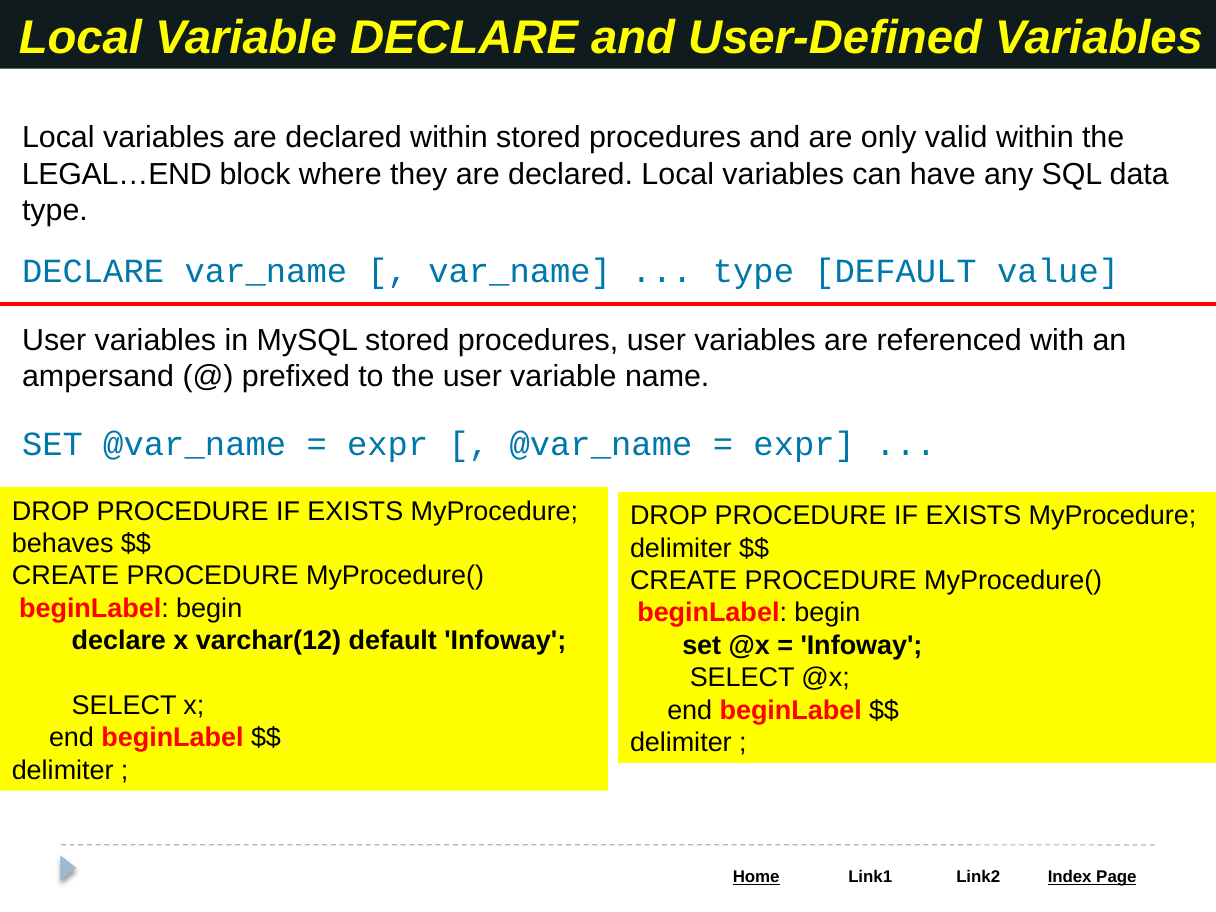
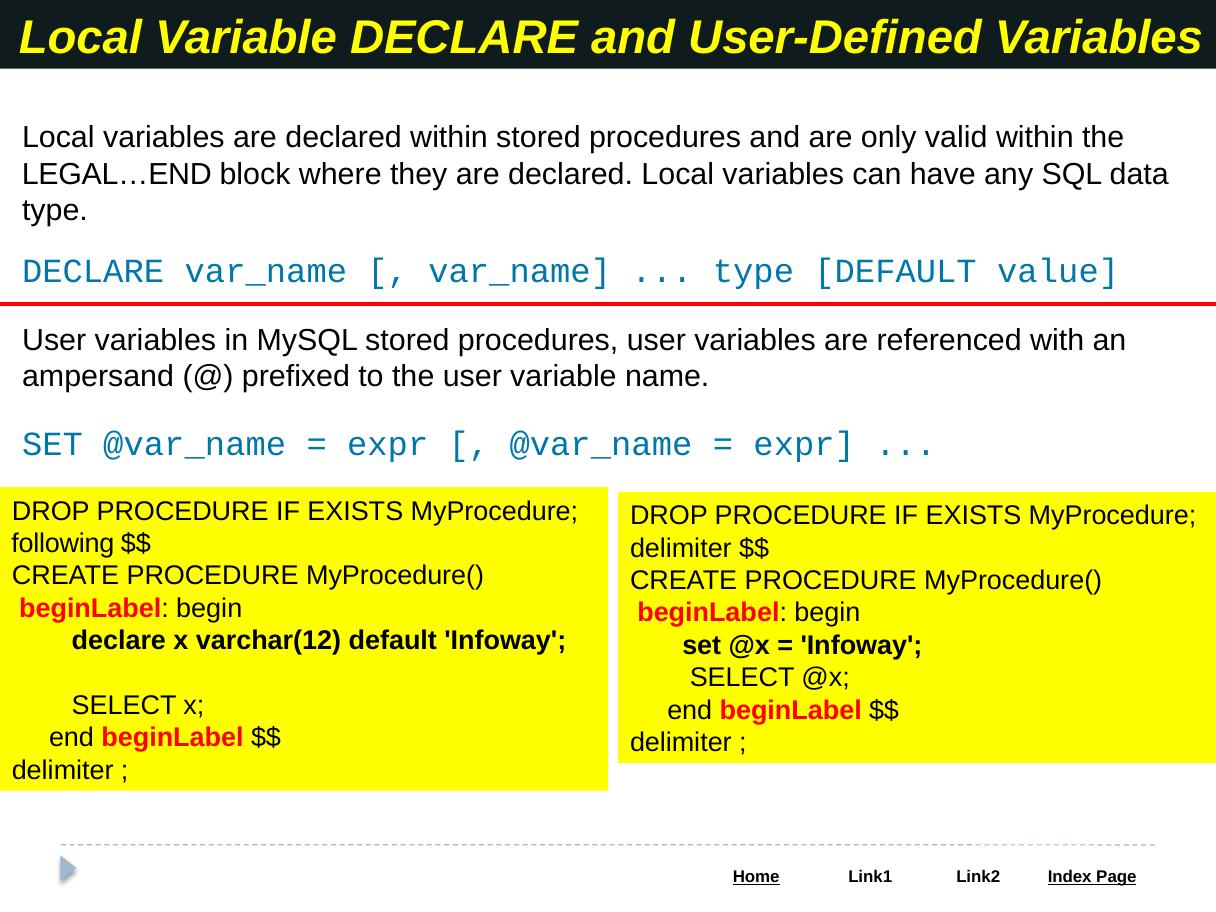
behaves: behaves -> following (63, 544)
